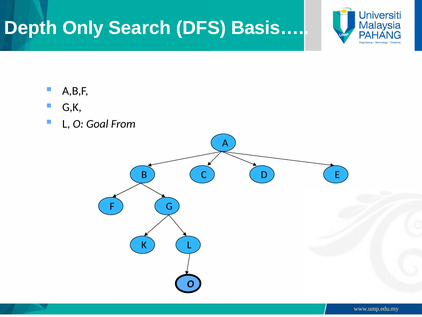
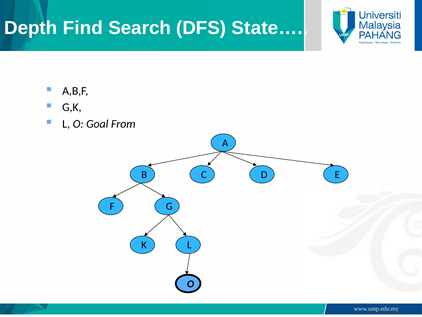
Only: Only -> Find (83, 28)
Basis…: Basis… -> State… (270, 28)
